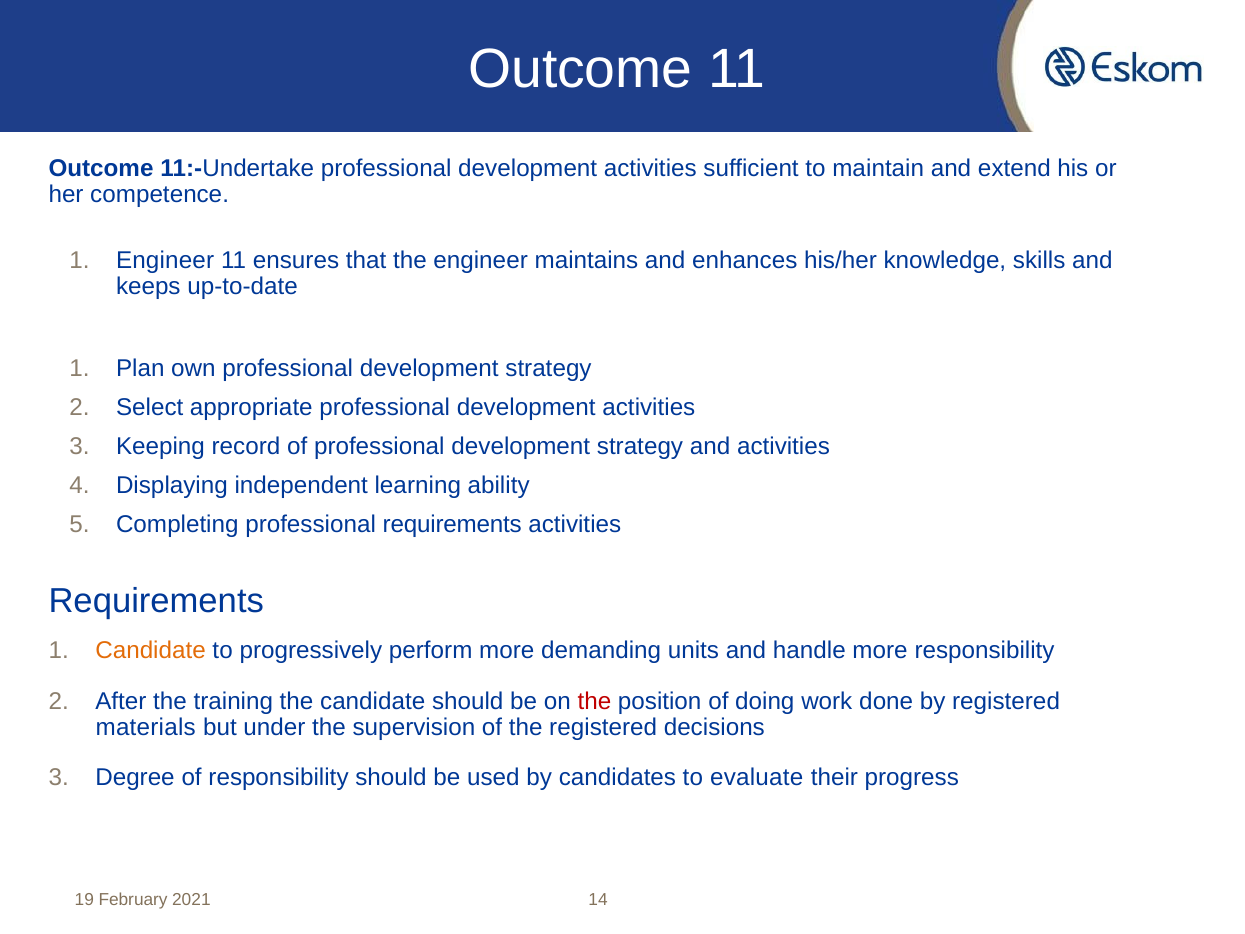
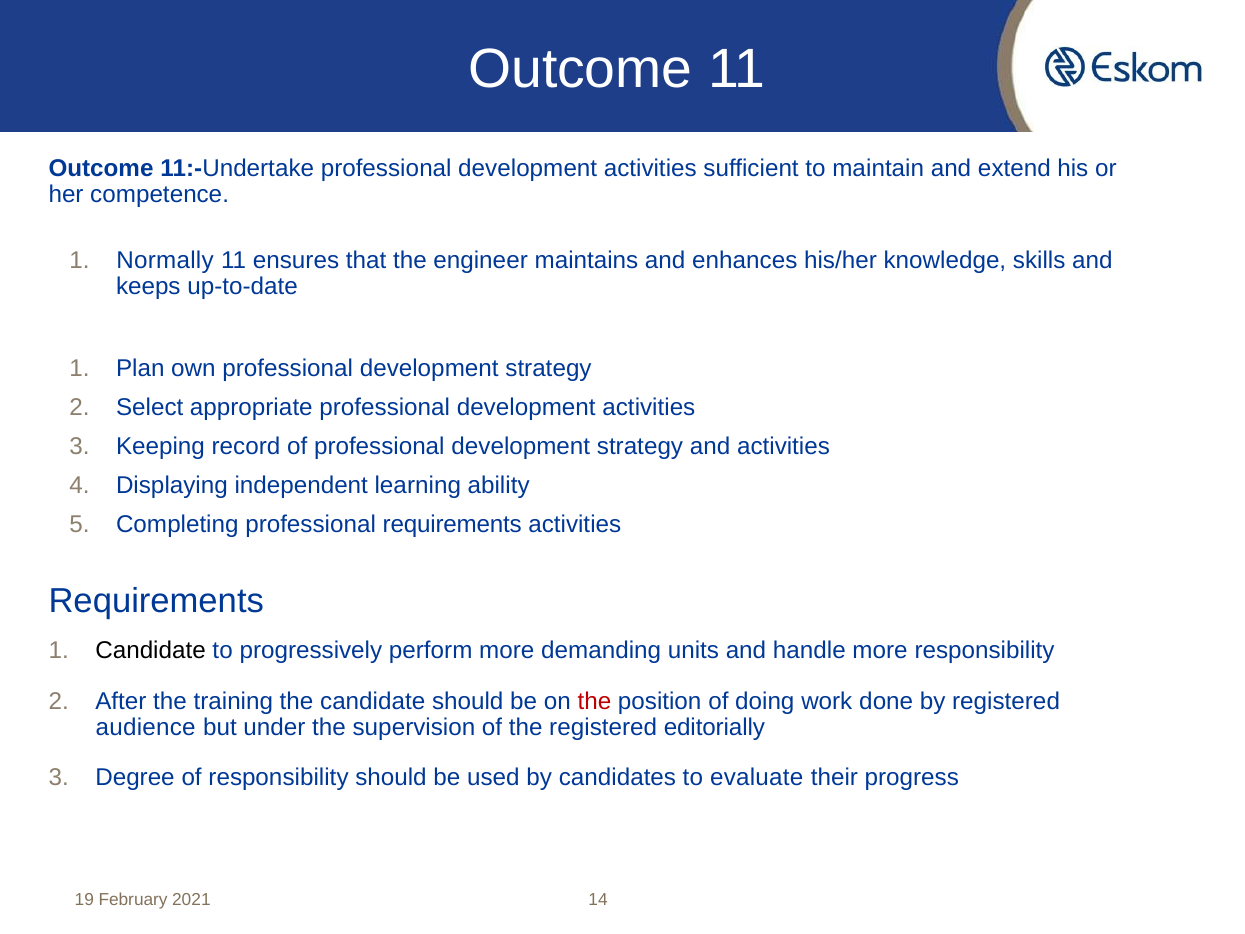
Engineer: Engineer -> Normally (165, 260)
Candidate colour: orange -> black (151, 651)
materials: materials -> audience (146, 727)
decisions: decisions -> editorially (714, 727)
